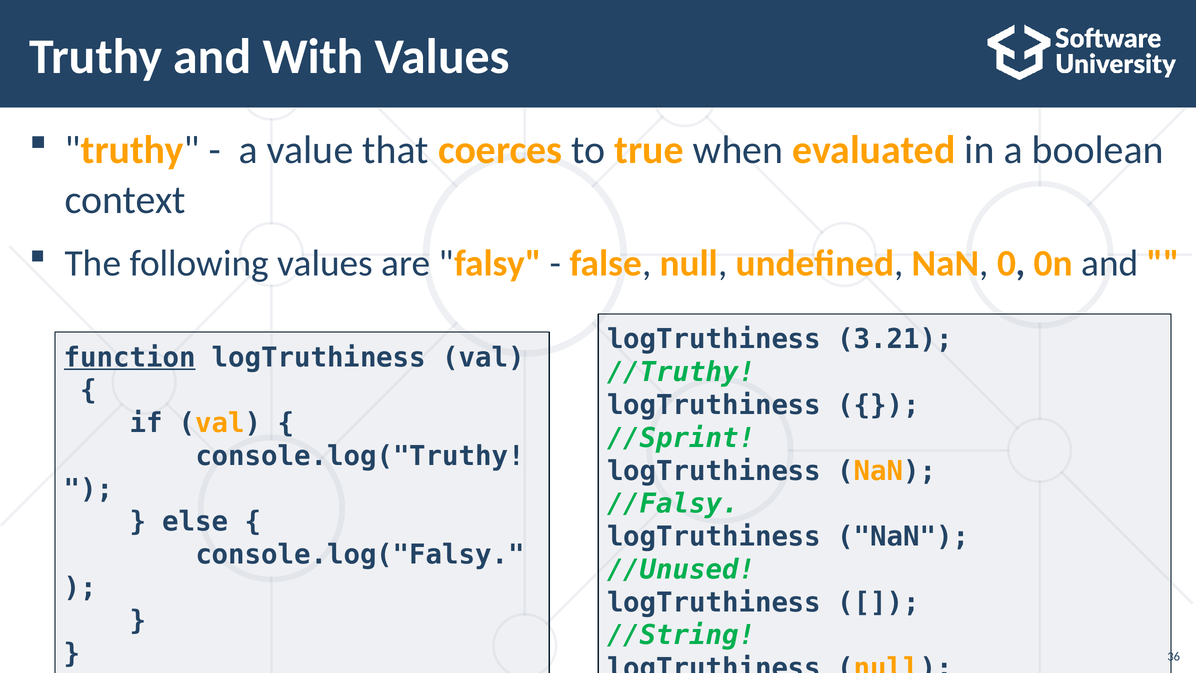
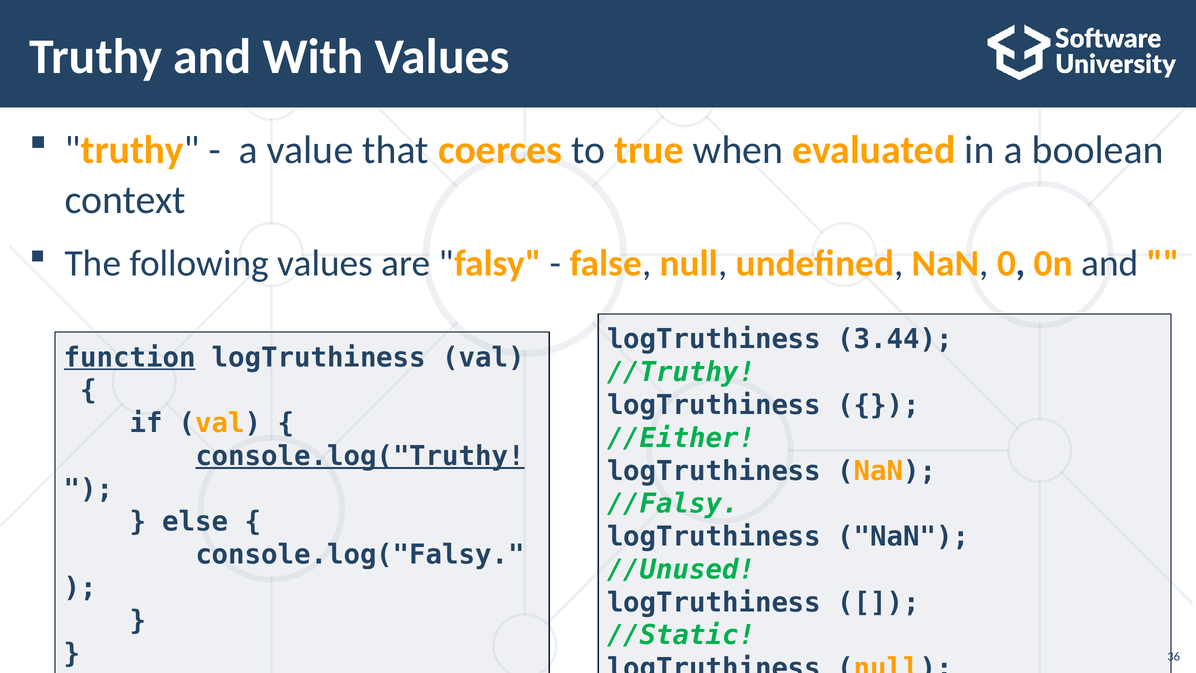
3.21: 3.21 -> 3.44 (895, 339)
//Sprint: //Sprint -> //Either (681, 438)
console.log("Truthy underline: none -> present (360, 456)
//String: //String -> //Static (681, 635)
